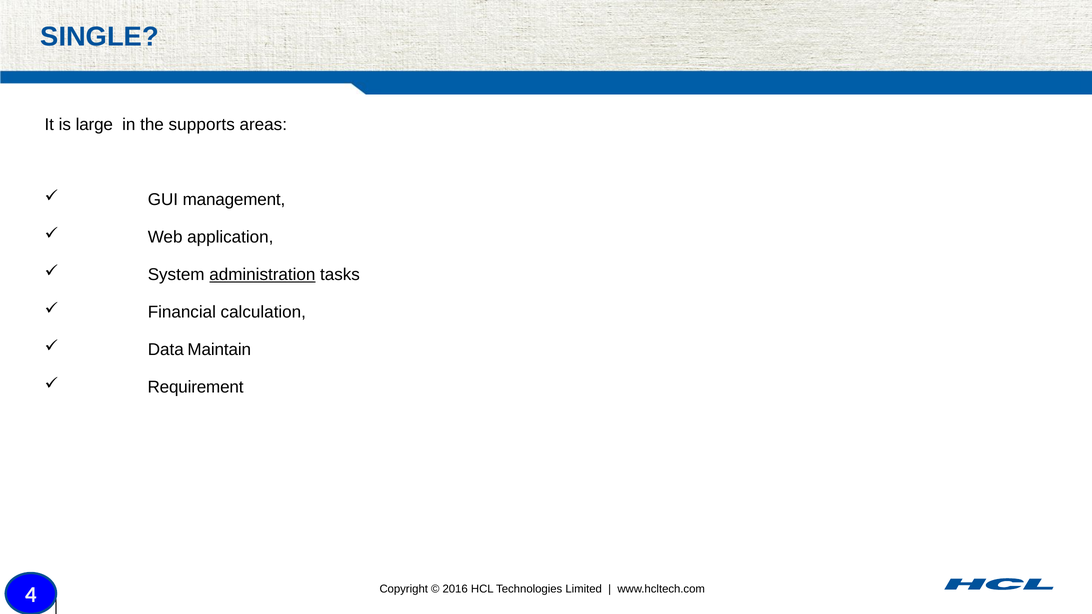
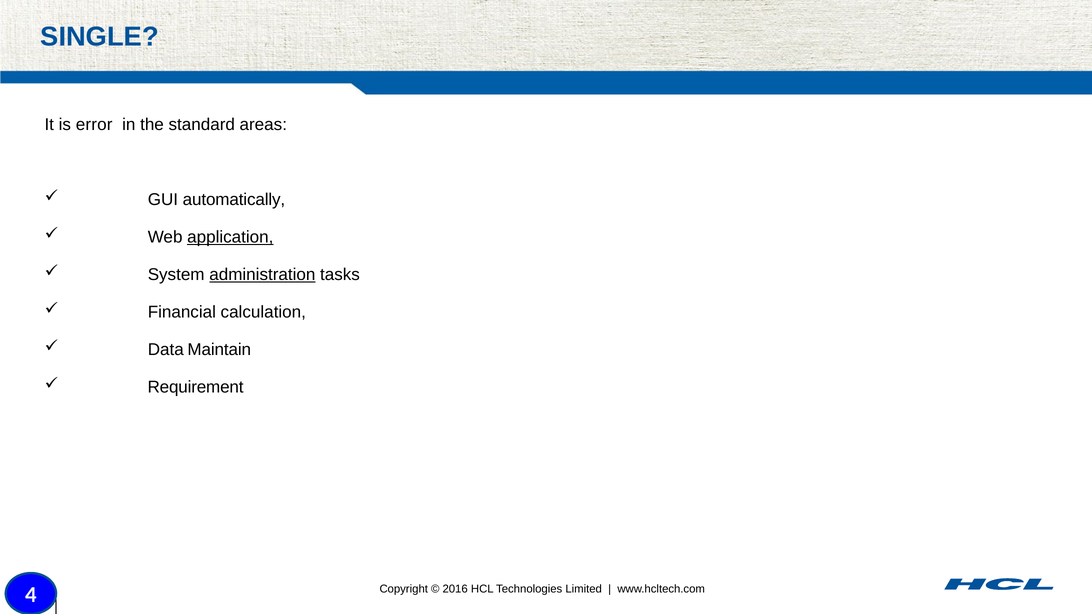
large: large -> error (94, 125)
supports: supports -> standard (202, 125)
management: management -> automatically (234, 200)
application underline: none -> present (230, 237)
